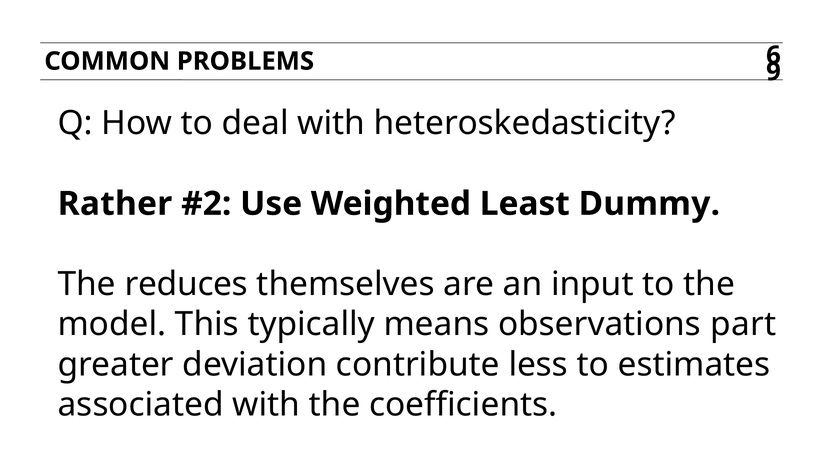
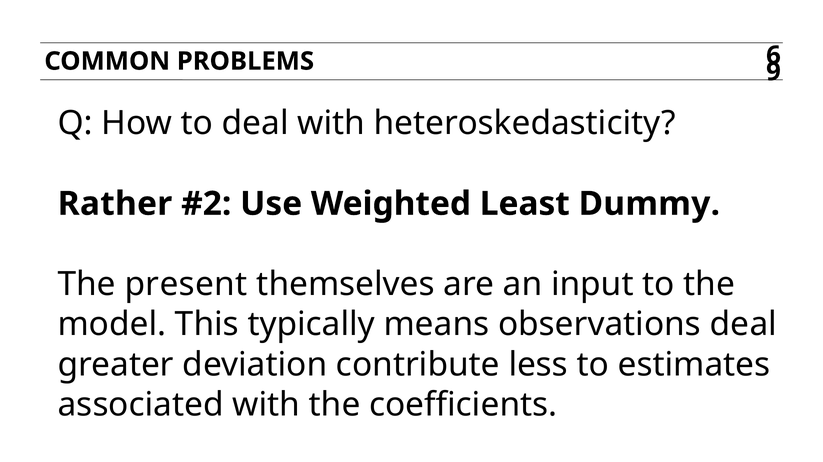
reduces: reduces -> present (186, 284)
observations part: part -> deal (743, 324)
